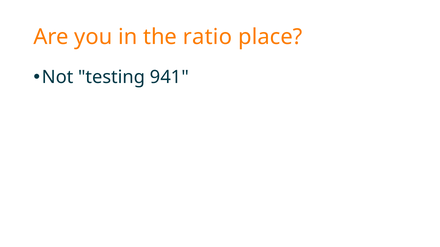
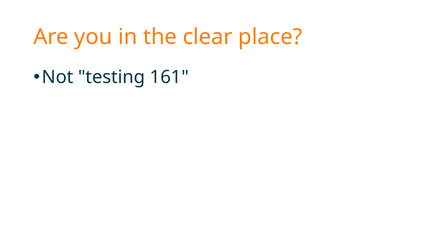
ratio: ratio -> clear (208, 37)
941: 941 -> 161 (169, 77)
